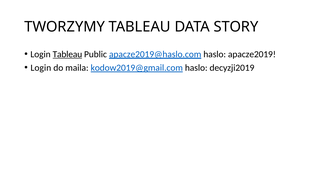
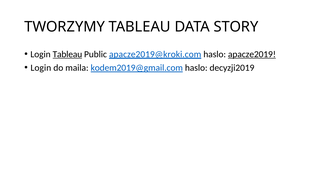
apacze2019@haslo.com: apacze2019@haslo.com -> apacze2019@kroki.com (155, 54)
apacze2019 underline: none -> present (252, 54)
kodow2019@gmail.com: kodow2019@gmail.com -> kodem2019@gmail.com (137, 68)
